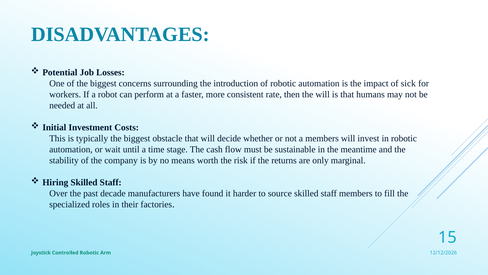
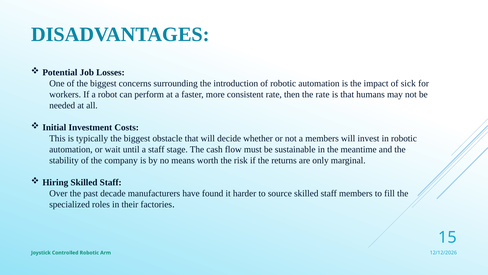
the will: will -> rate (323, 94)
a time: time -> staff (156, 149)
